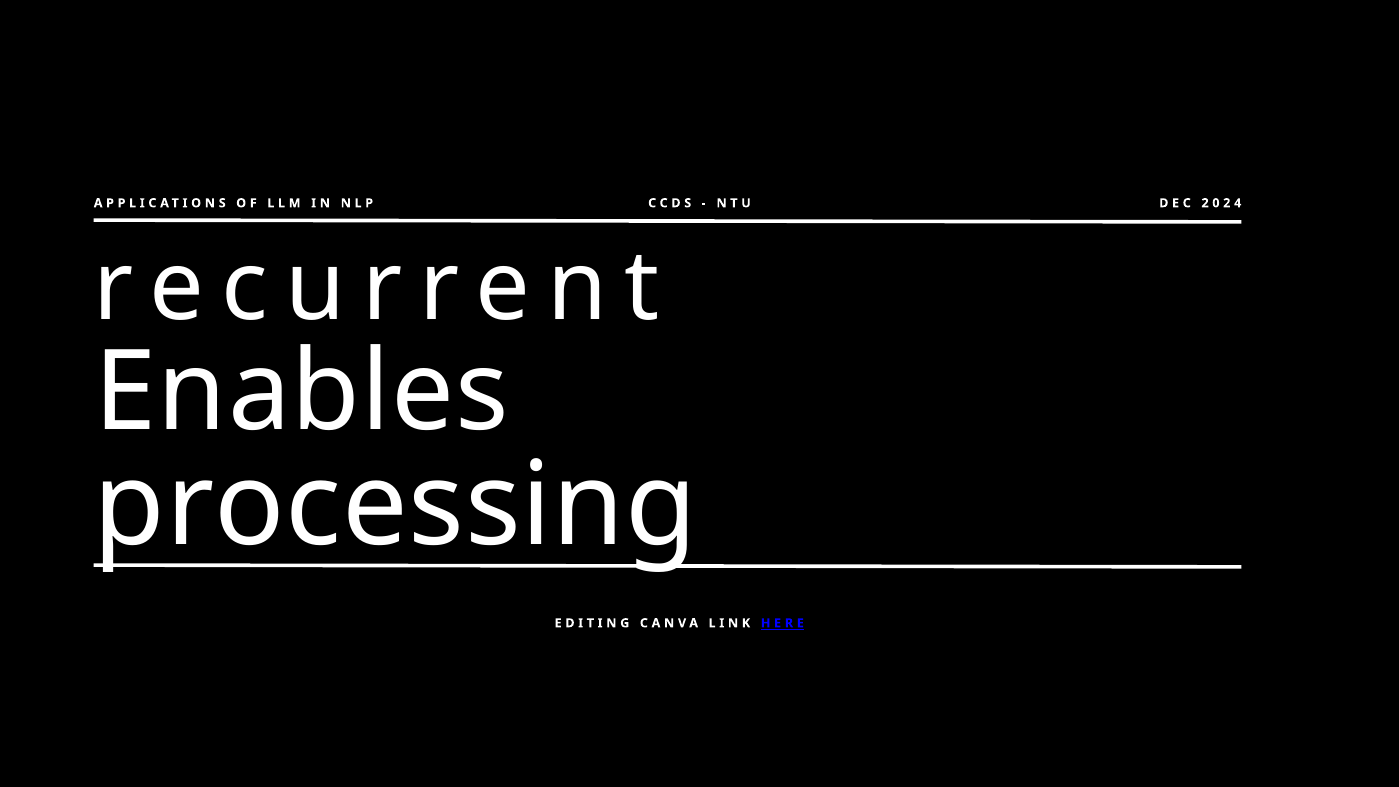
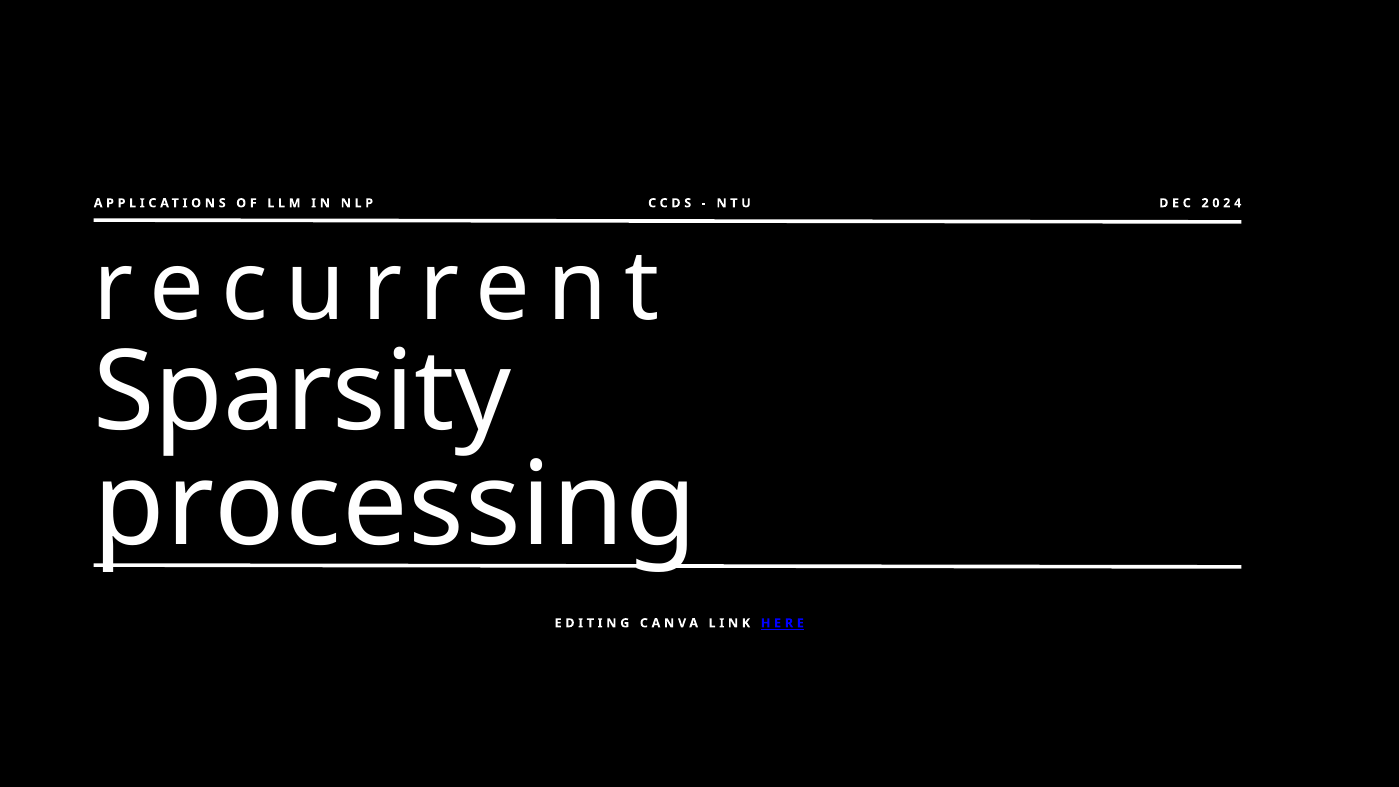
Enables: Enables -> Sparsity (303, 393)
